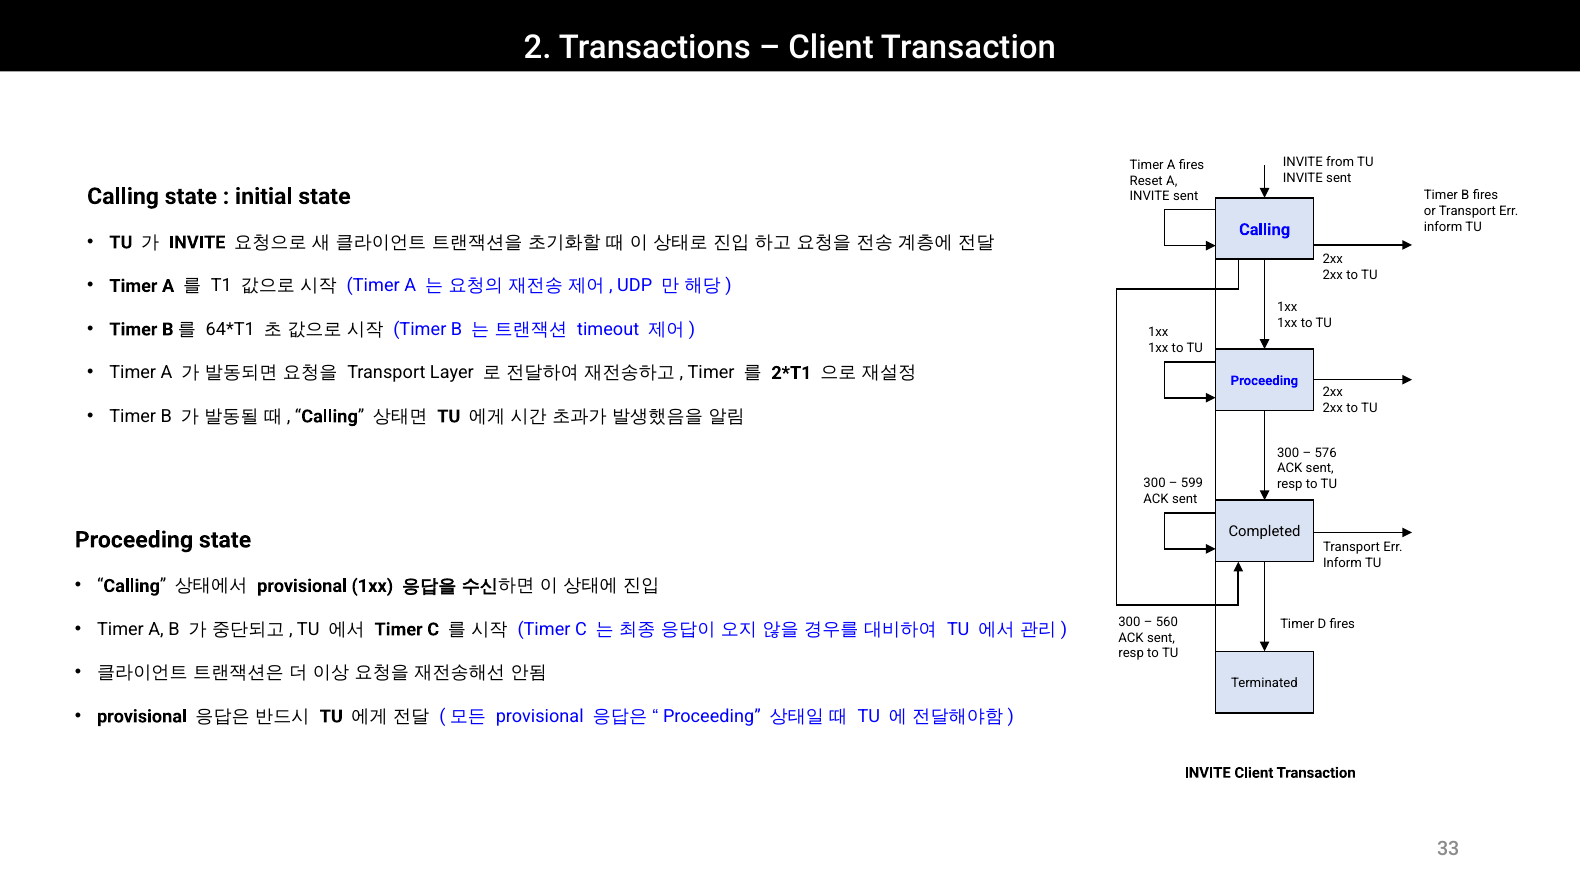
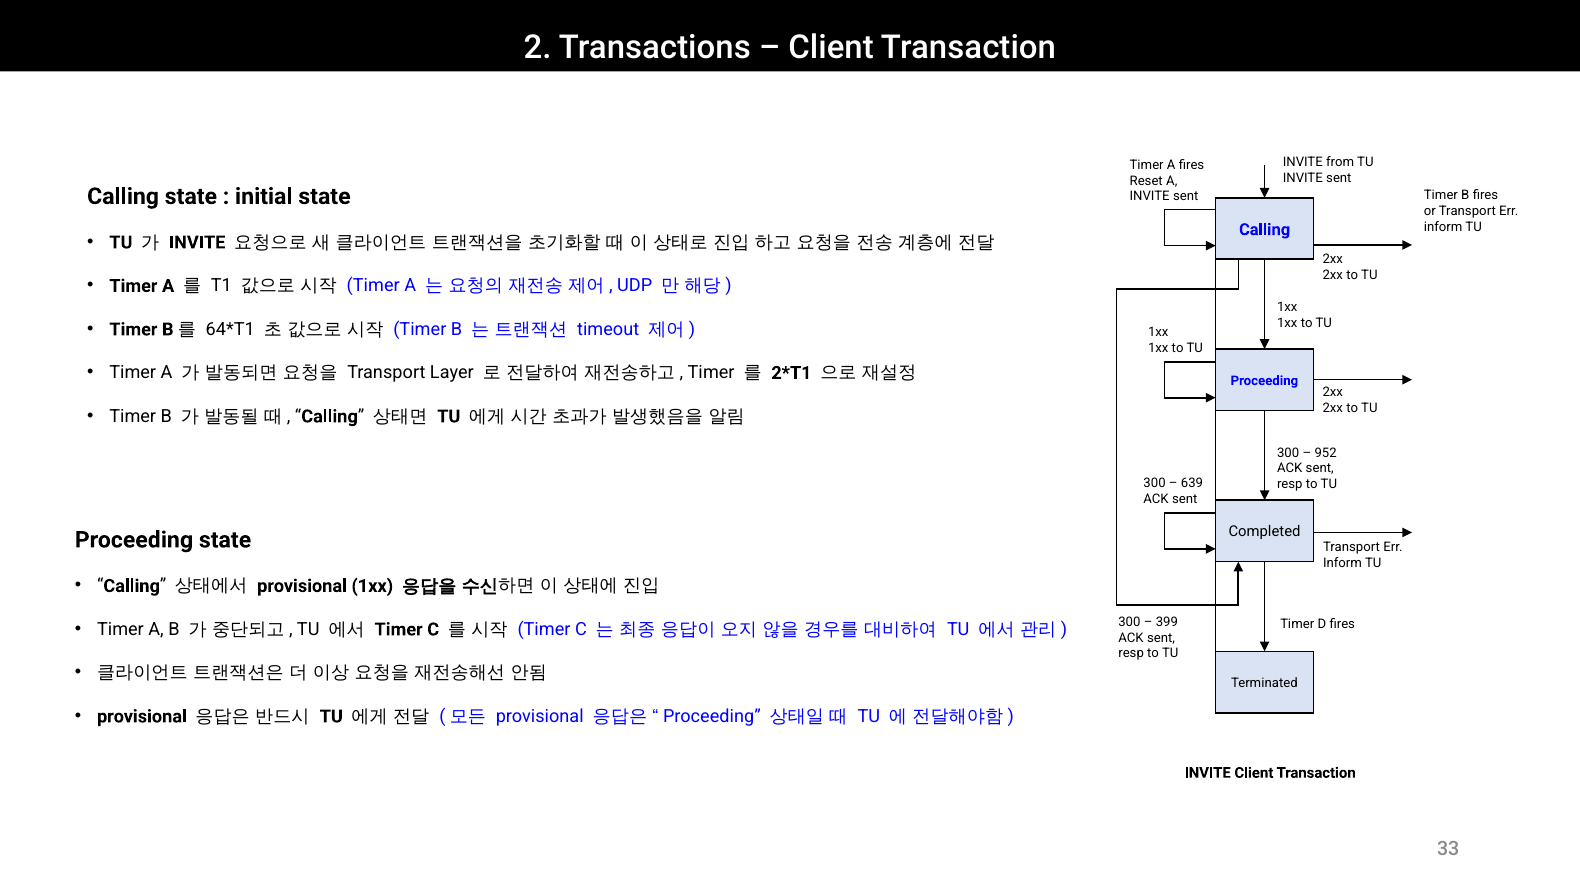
576: 576 -> 952 (1326, 453)
599: 599 -> 639 (1192, 484)
560: 560 -> 399 (1167, 622)
